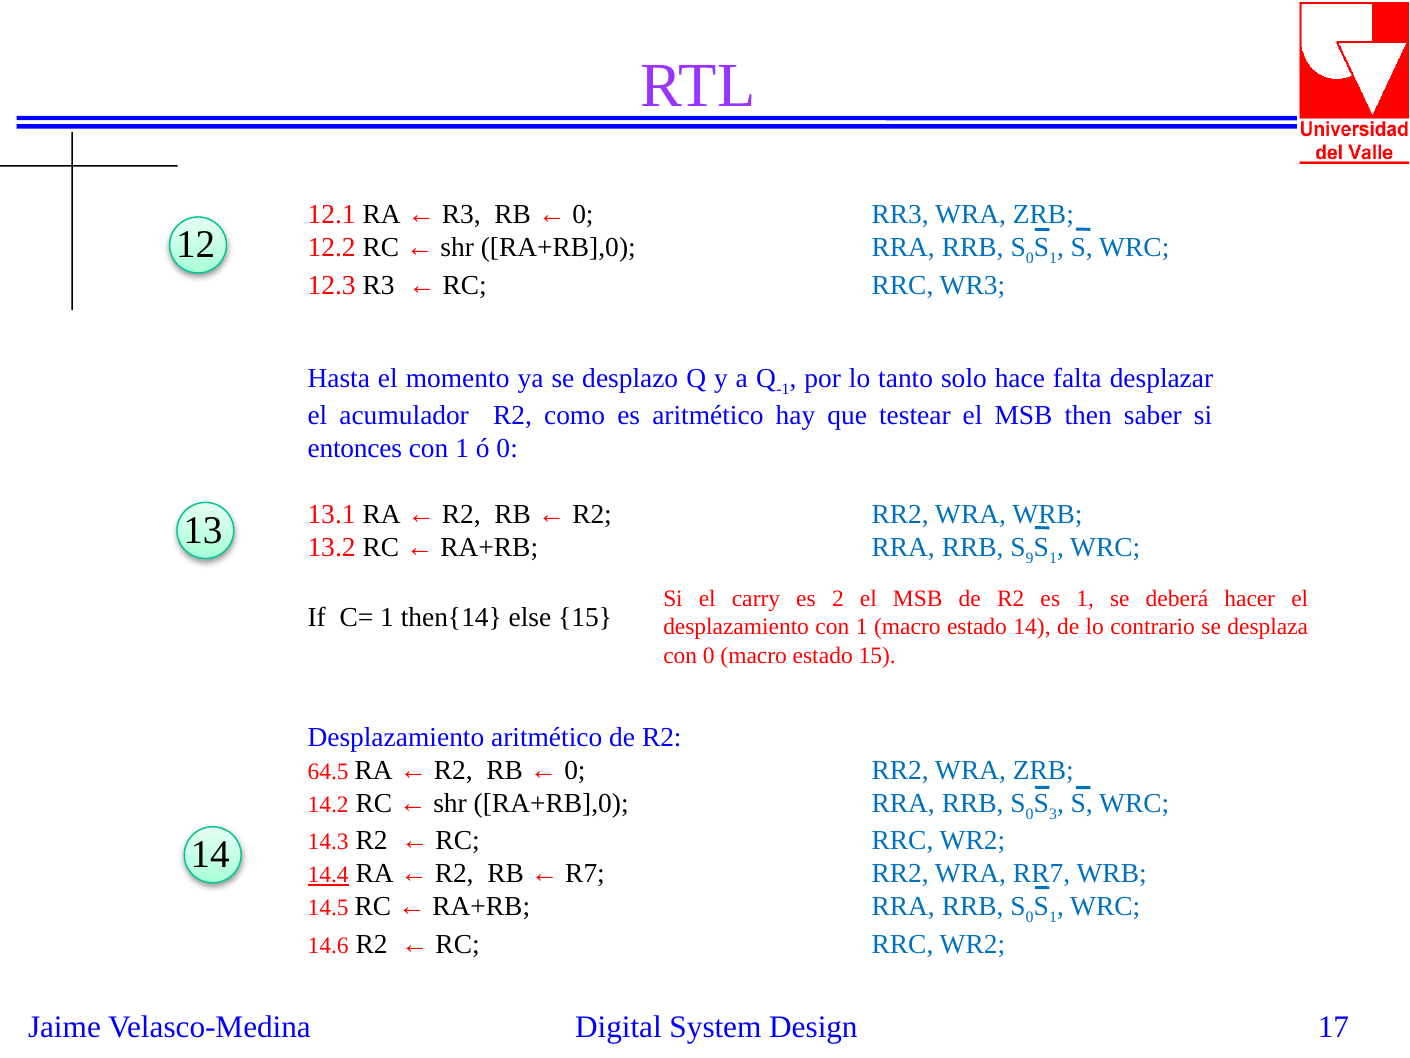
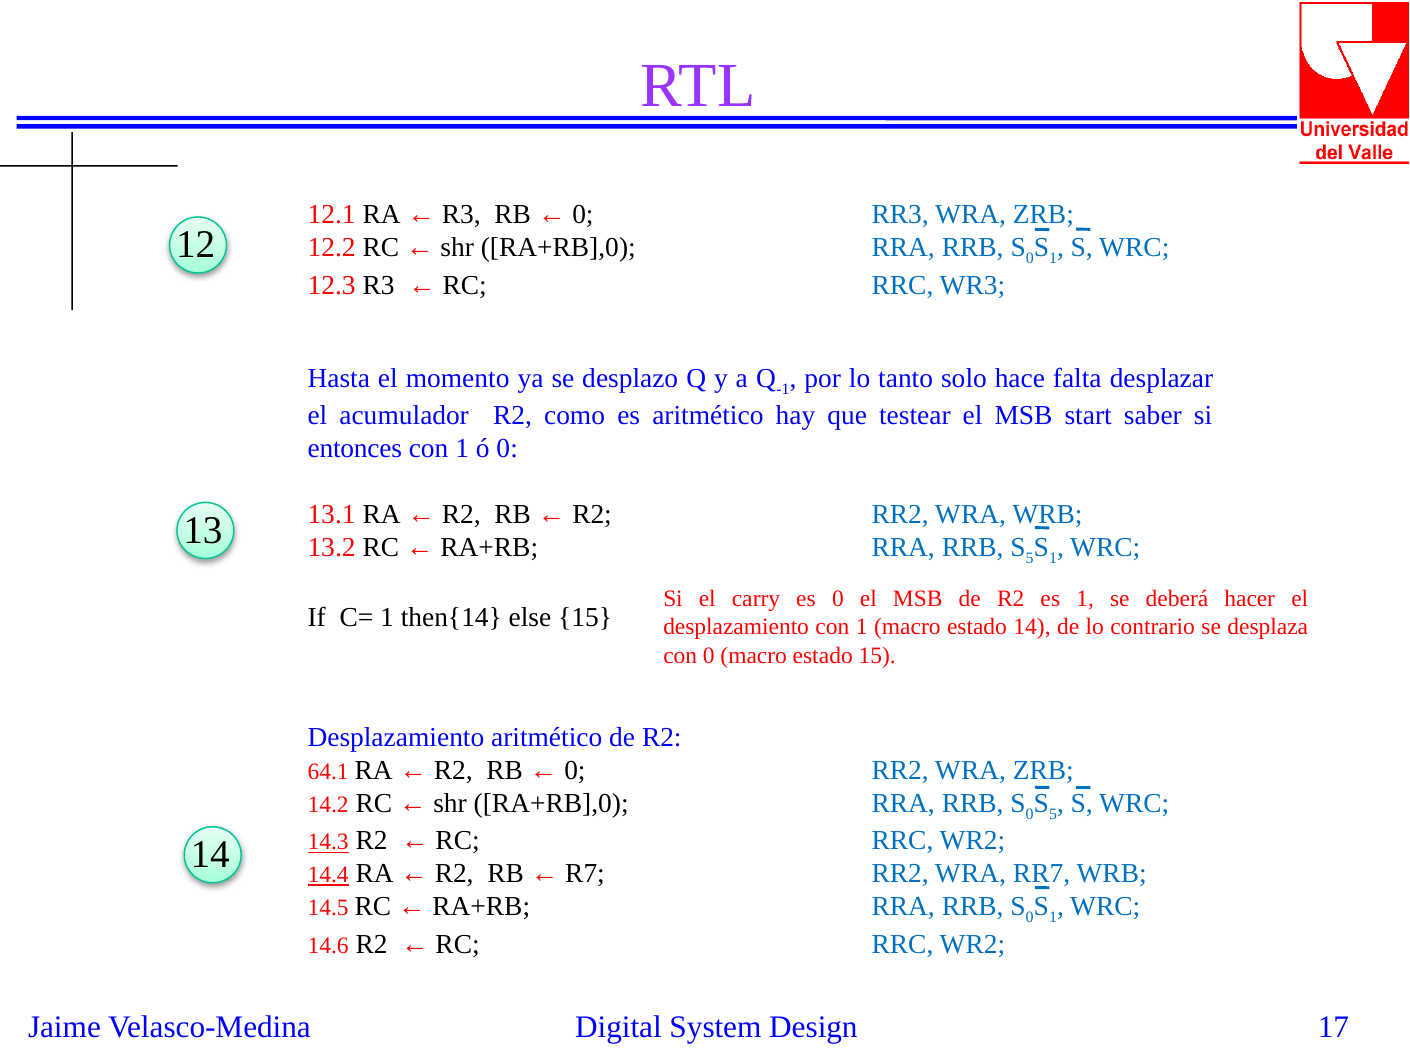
then: then -> start (1088, 416)
RRB S 9: 9 -> 5 (1030, 558)
es 2: 2 -> 0 (838, 599)
64.5: 64.5 -> 64.1 (328, 771)
0 S 3: 3 -> 5 (1053, 814)
14.3 underline: none -> present (328, 842)
